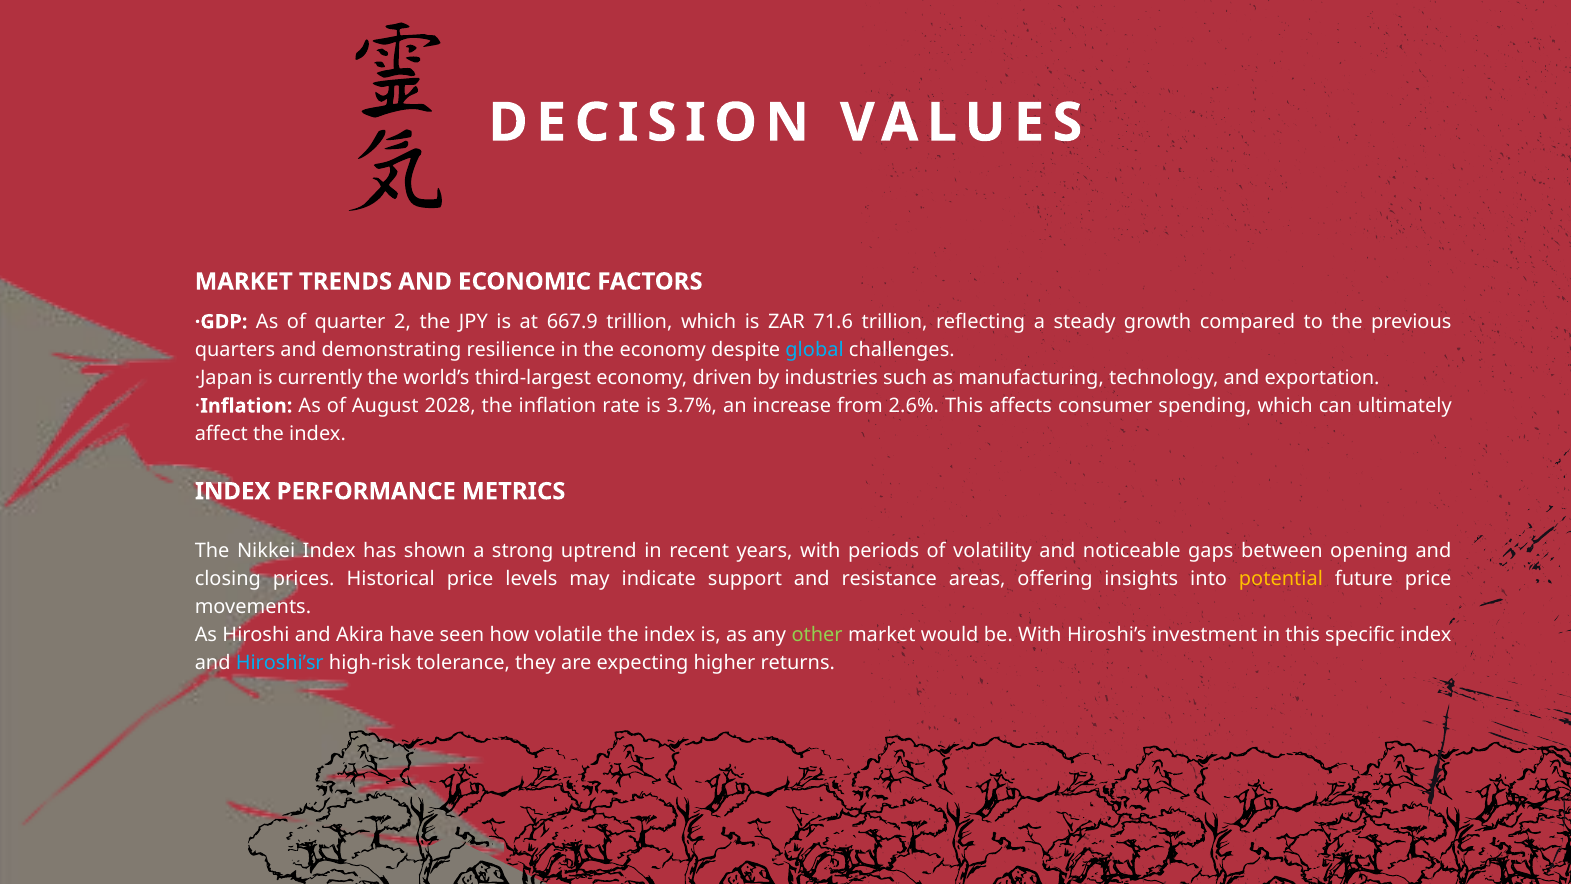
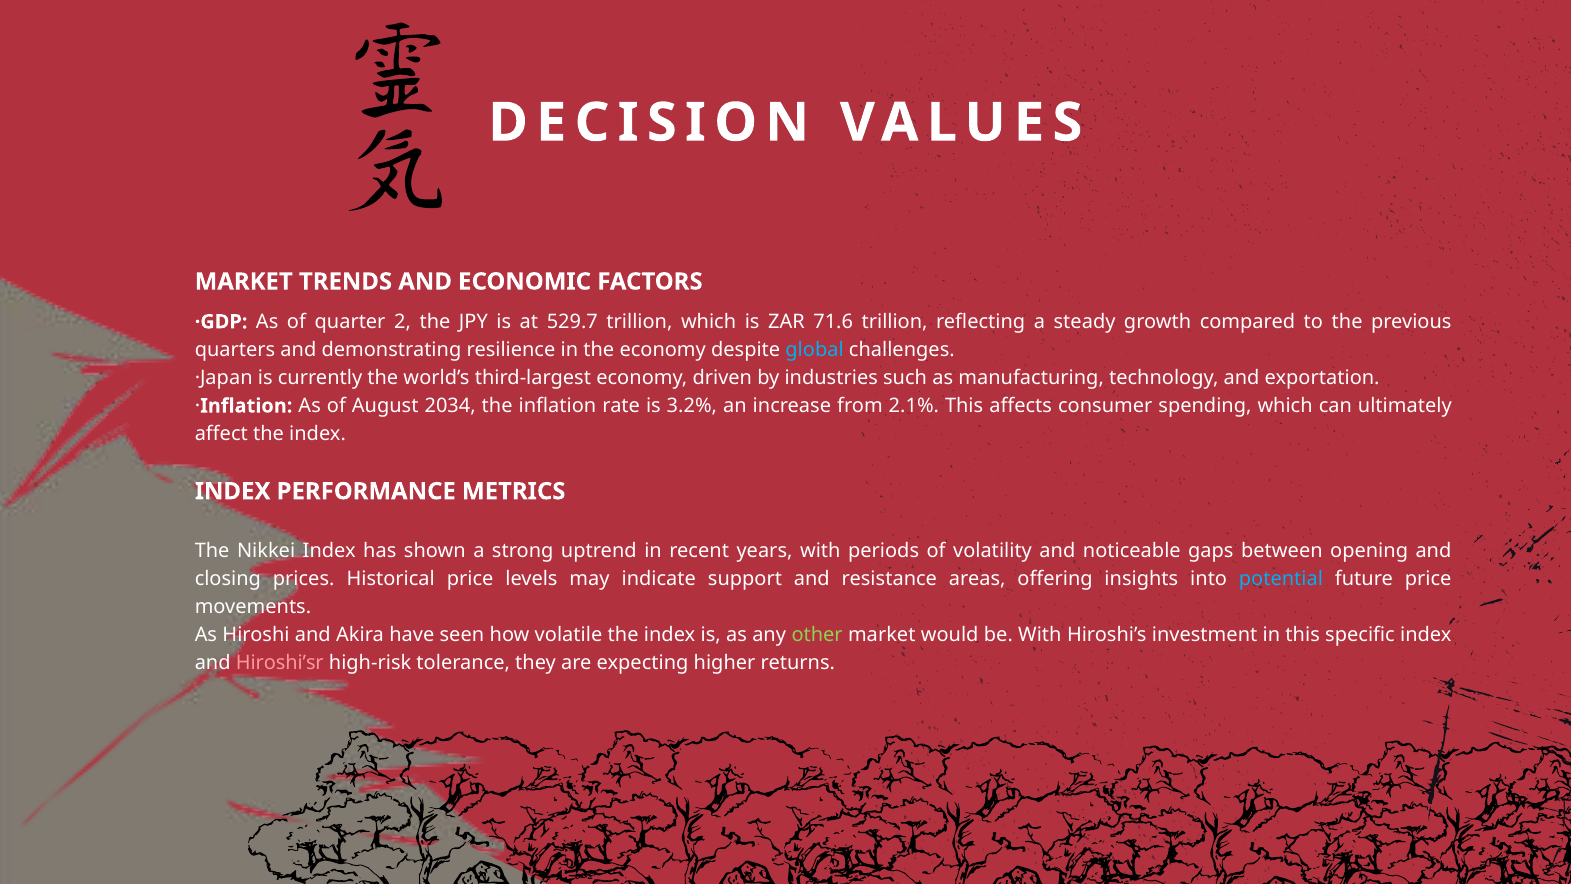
667.9: 667.9 -> 529.7 (572, 322)
2028: 2028 -> 2034 (450, 406)
3.7%: 3.7% -> 3.2% (692, 406)
2.6%: 2.6% -> 2.1% (914, 406)
potential colour: yellow -> light blue (1281, 579)
Hiroshi’sr colour: light blue -> pink (280, 663)
